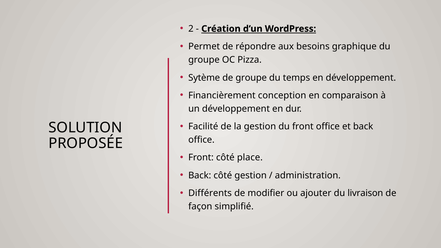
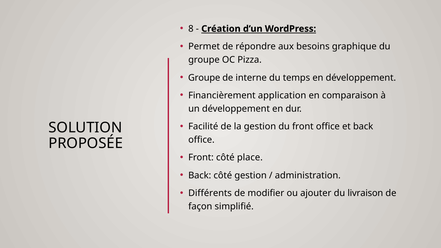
2: 2 -> 8 (191, 29)
Sytème: Sytème -> Groupe (204, 78)
de groupe: groupe -> interne (251, 78)
conception: conception -> application (282, 95)
